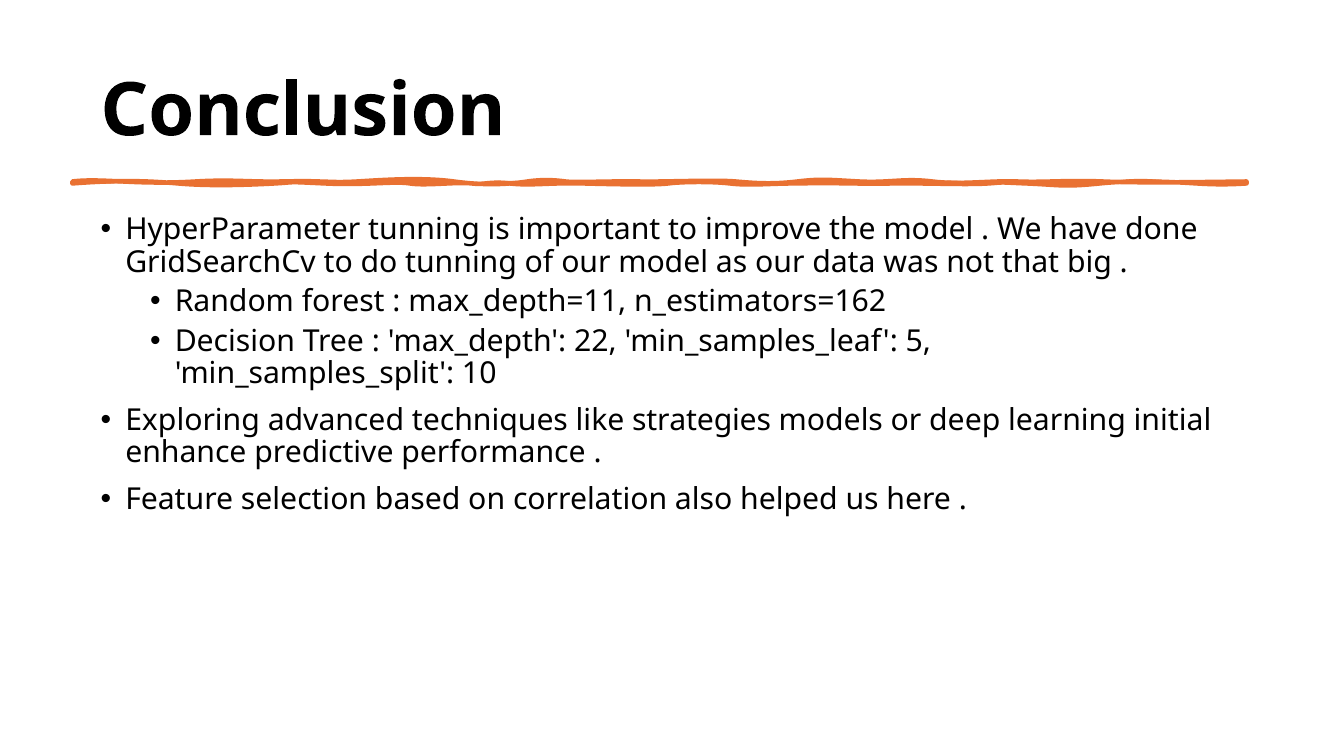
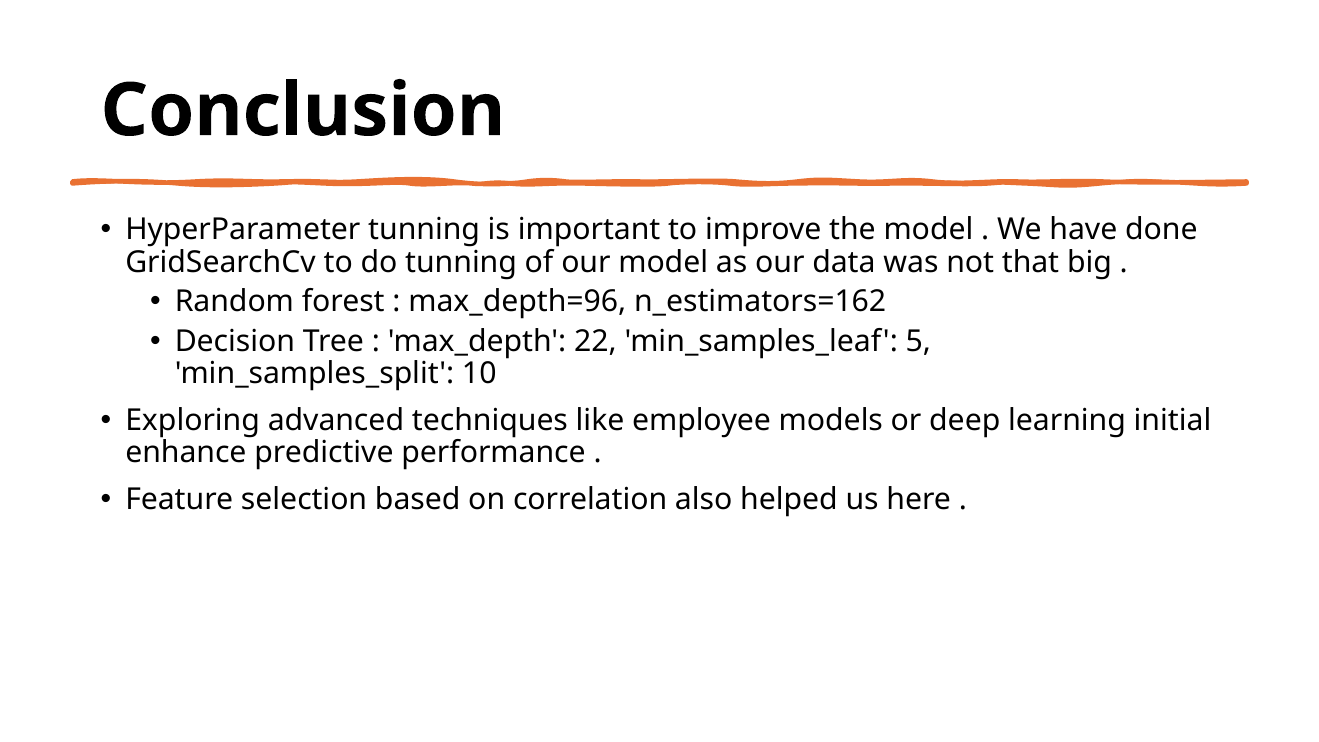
max_depth=11: max_depth=11 -> max_depth=96 (517, 302)
strategies: strategies -> employee (702, 420)
